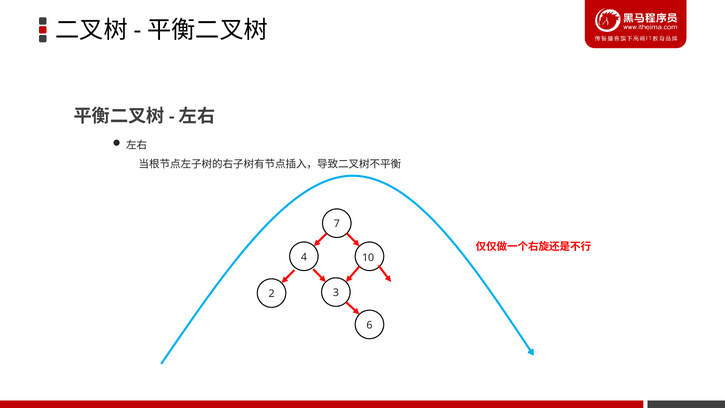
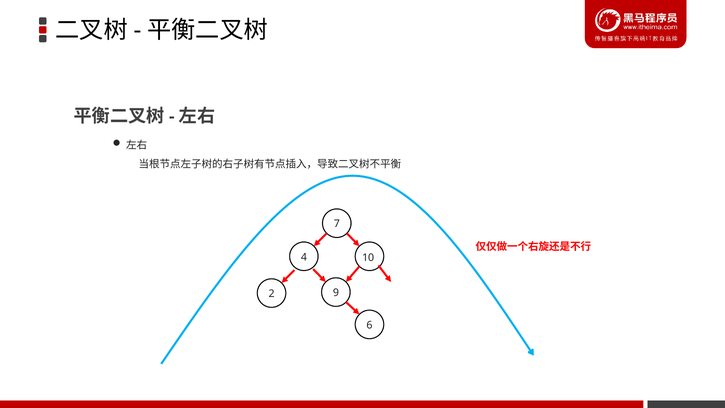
3: 3 -> 9 (336, 293)
